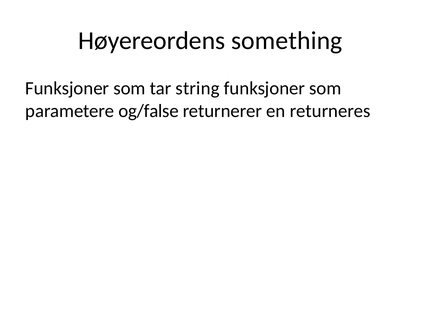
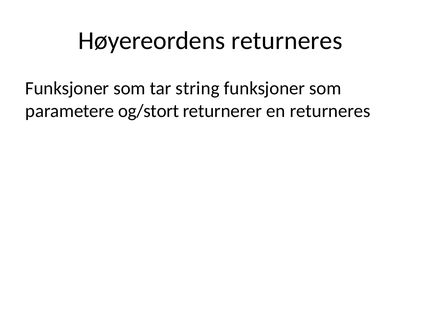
Høyereordens something: something -> returneres (287, 41)
og/false: og/false -> og/stort (149, 111)
